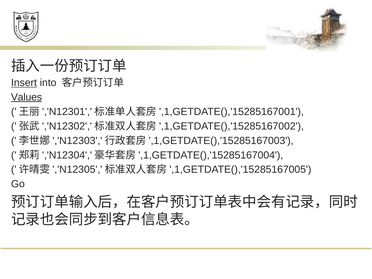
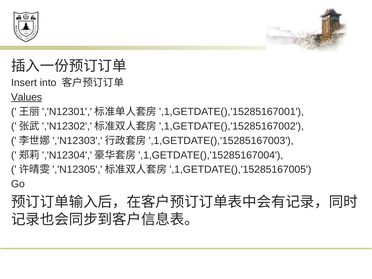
Insert underline: present -> none (24, 83)
